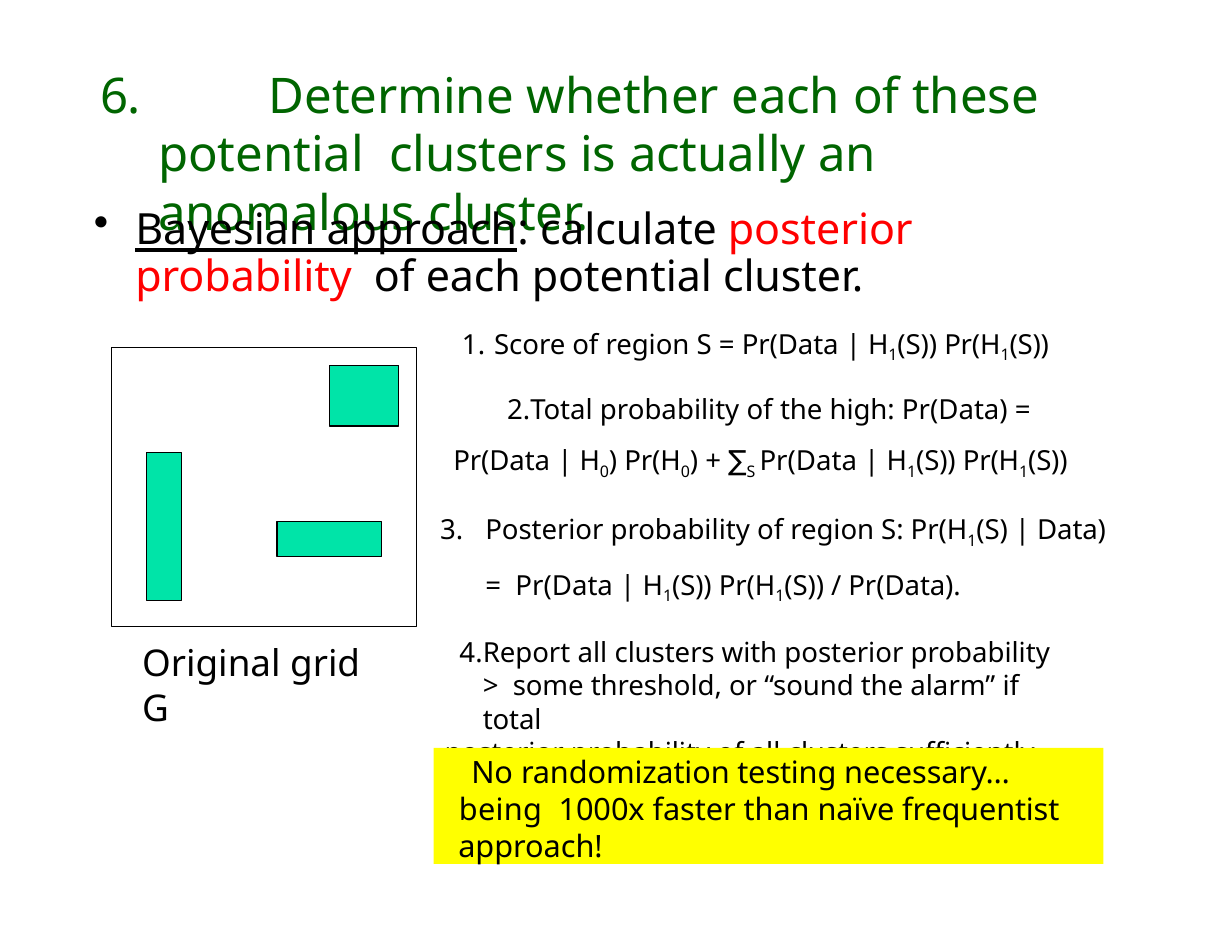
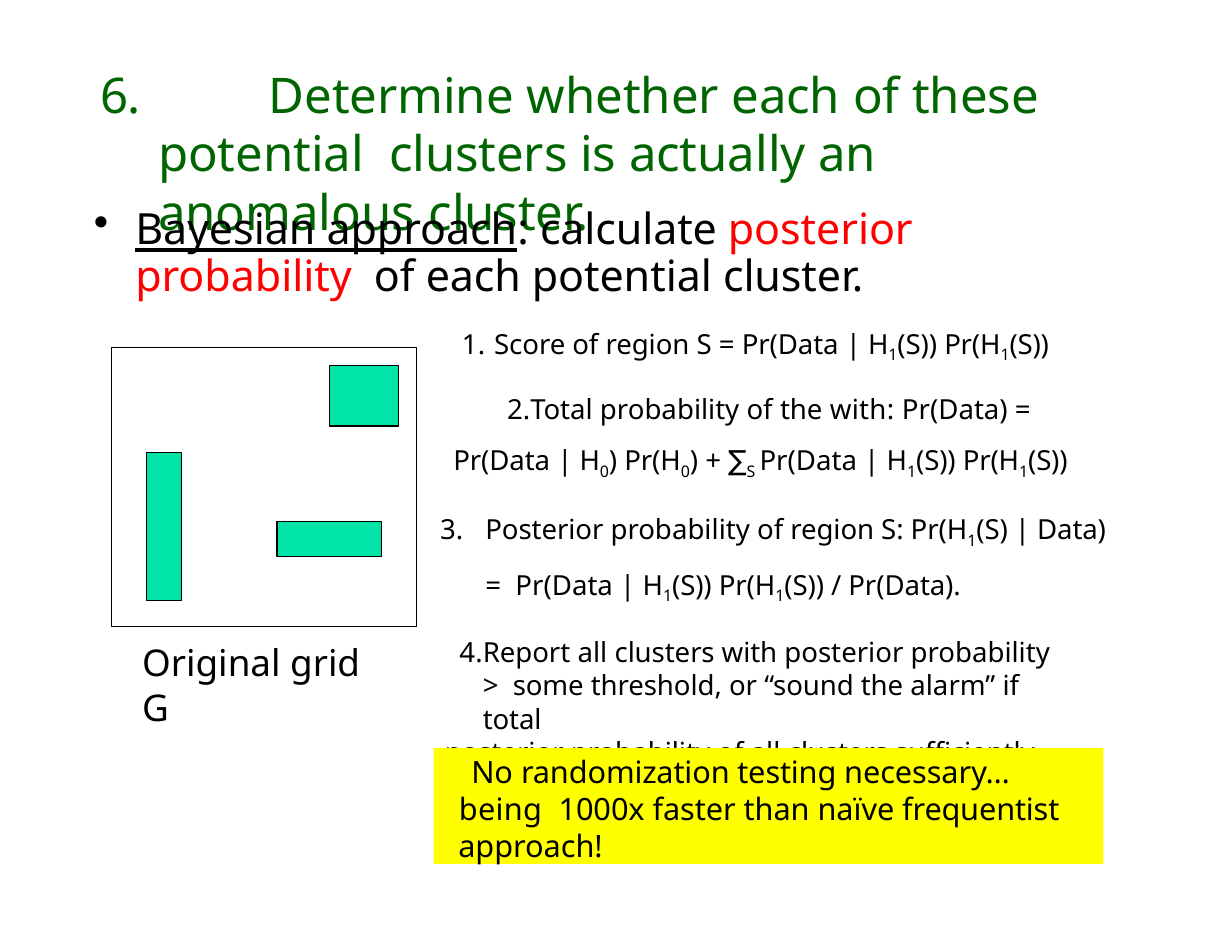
the high: high -> with (862, 410)
